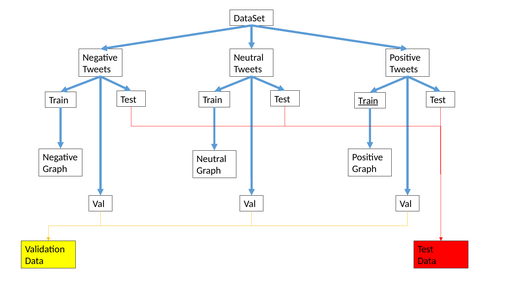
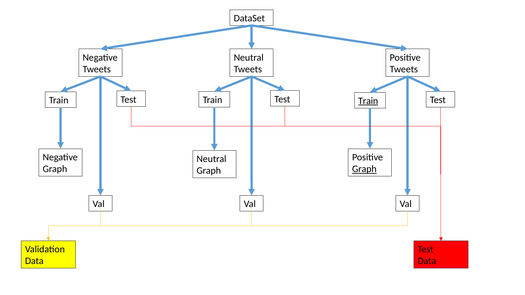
Graph underline: none -> present (364, 169)
